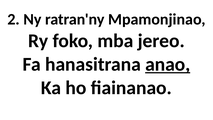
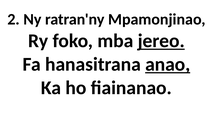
jereo underline: none -> present (161, 41)
